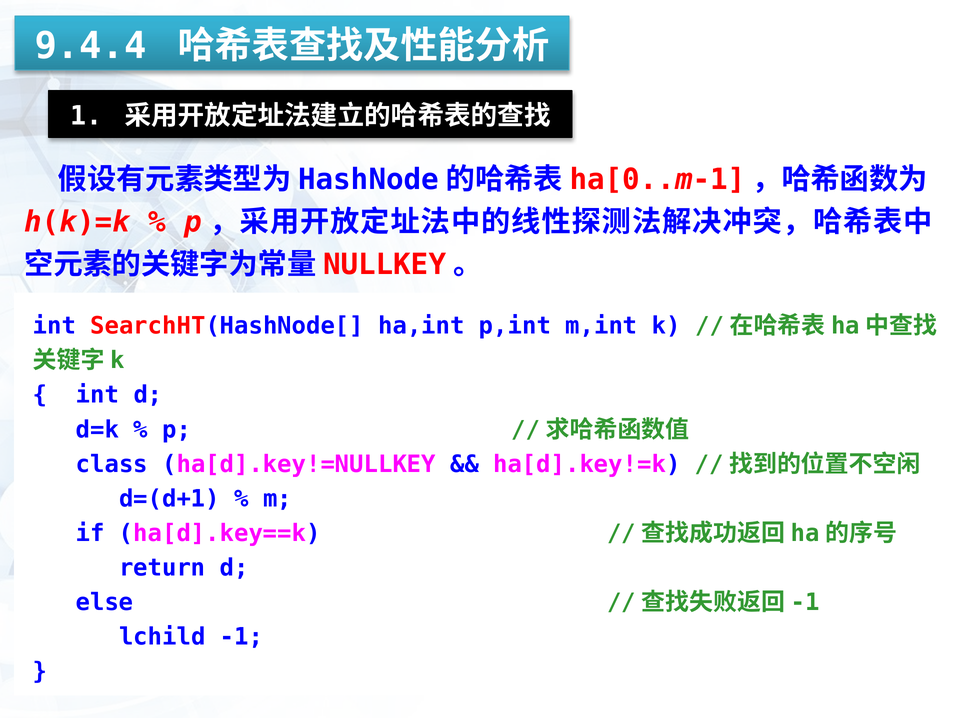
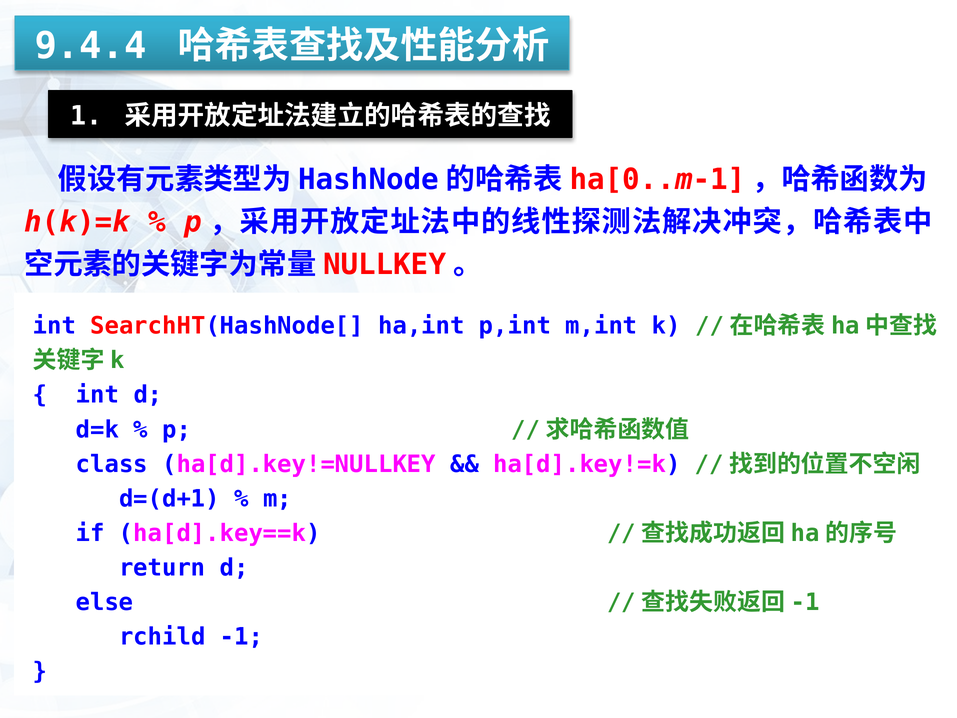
lchild: lchild -> rchild (162, 637)
